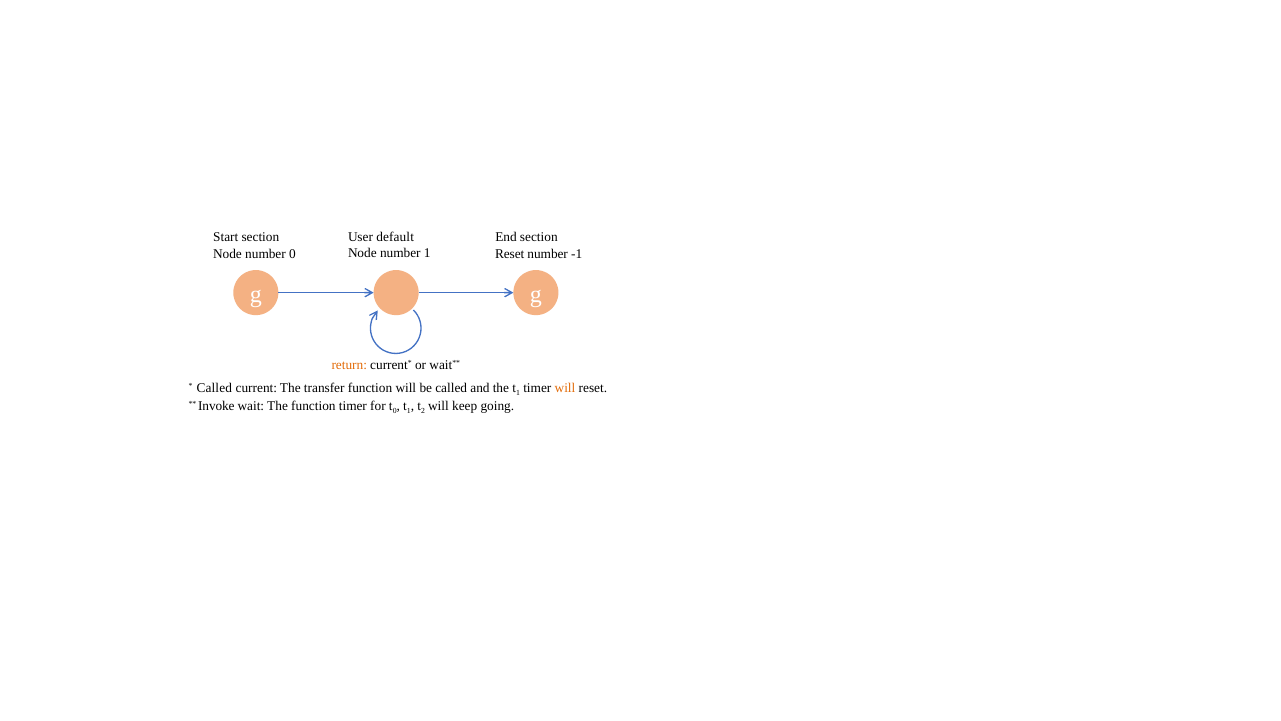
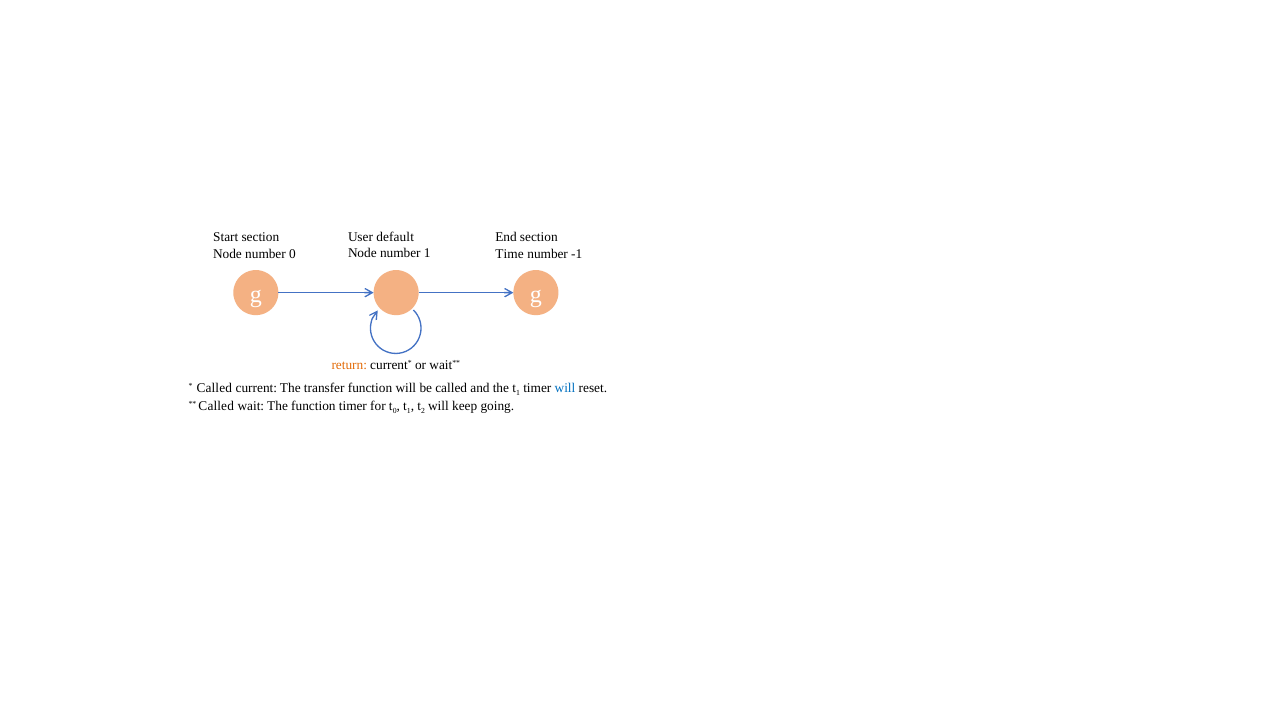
Reset: Reset -> Time (510, 253)
will colour: orange -> blue (565, 388)
Invoke: Invoke -> Called (216, 406)
